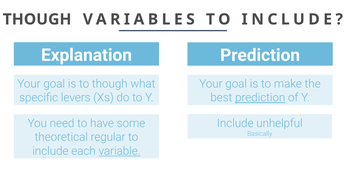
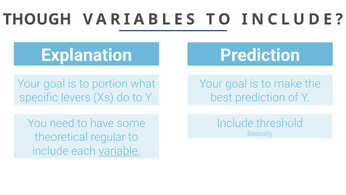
to though: though -> portion (110, 84)
prediction underline: present -> none (260, 97)
unhelpful: unhelpful -> threshold (279, 123)
